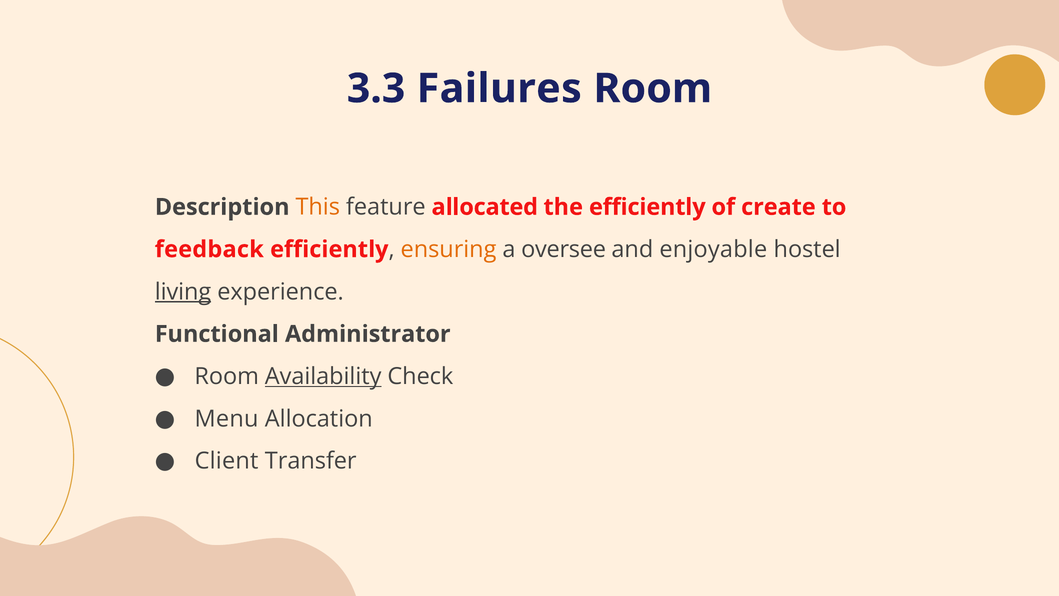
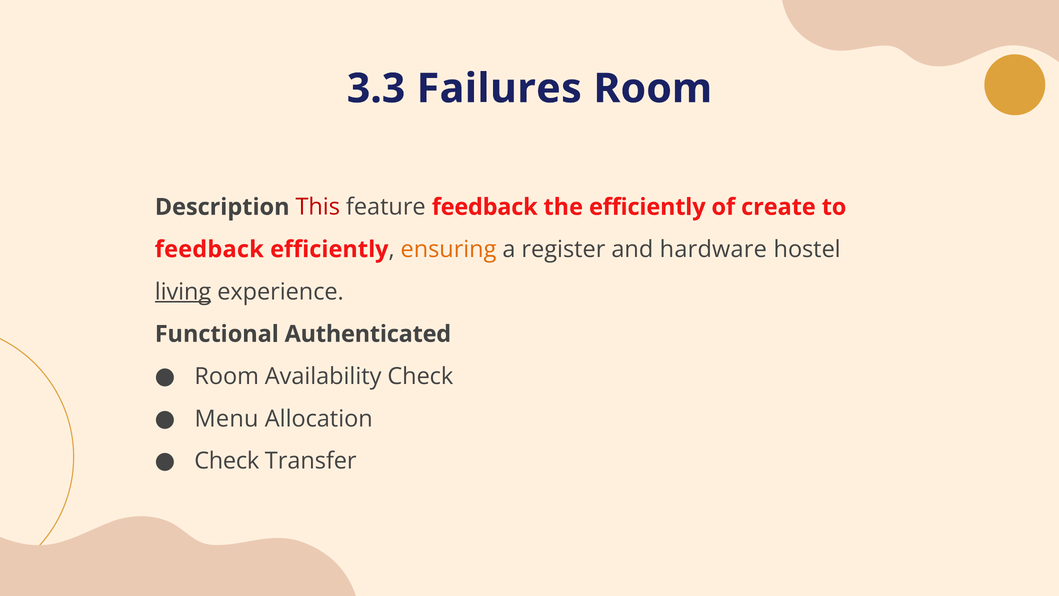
This colour: orange -> red (318, 207)
feature allocated: allocated -> feedback (485, 207)
oversee: oversee -> register (563, 249)
enjoyable: enjoyable -> hardware (713, 249)
Administrator: Administrator -> Authenticated (368, 334)
Availability underline: present -> none (323, 376)
Client: Client -> Check (227, 461)
